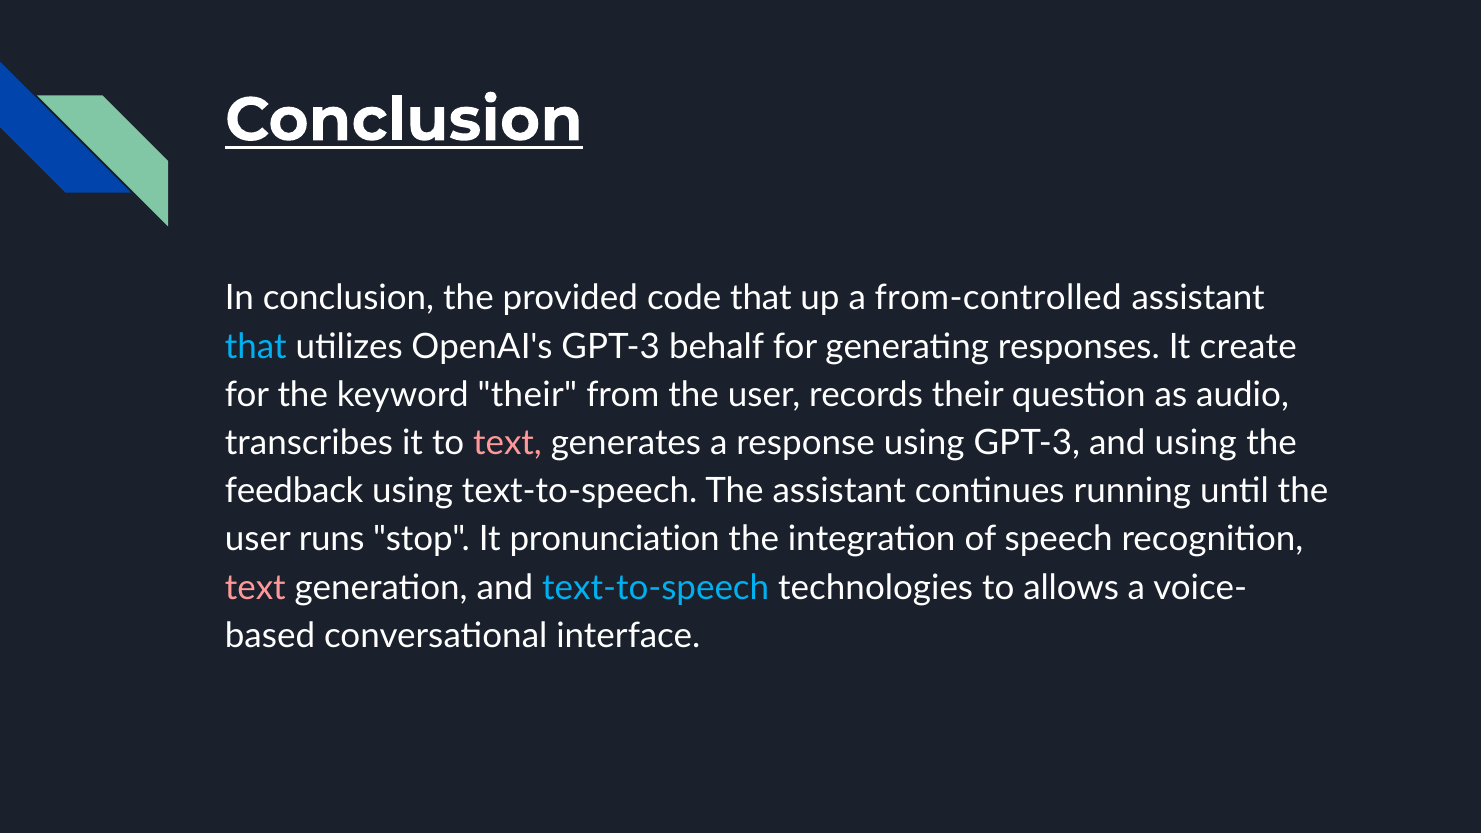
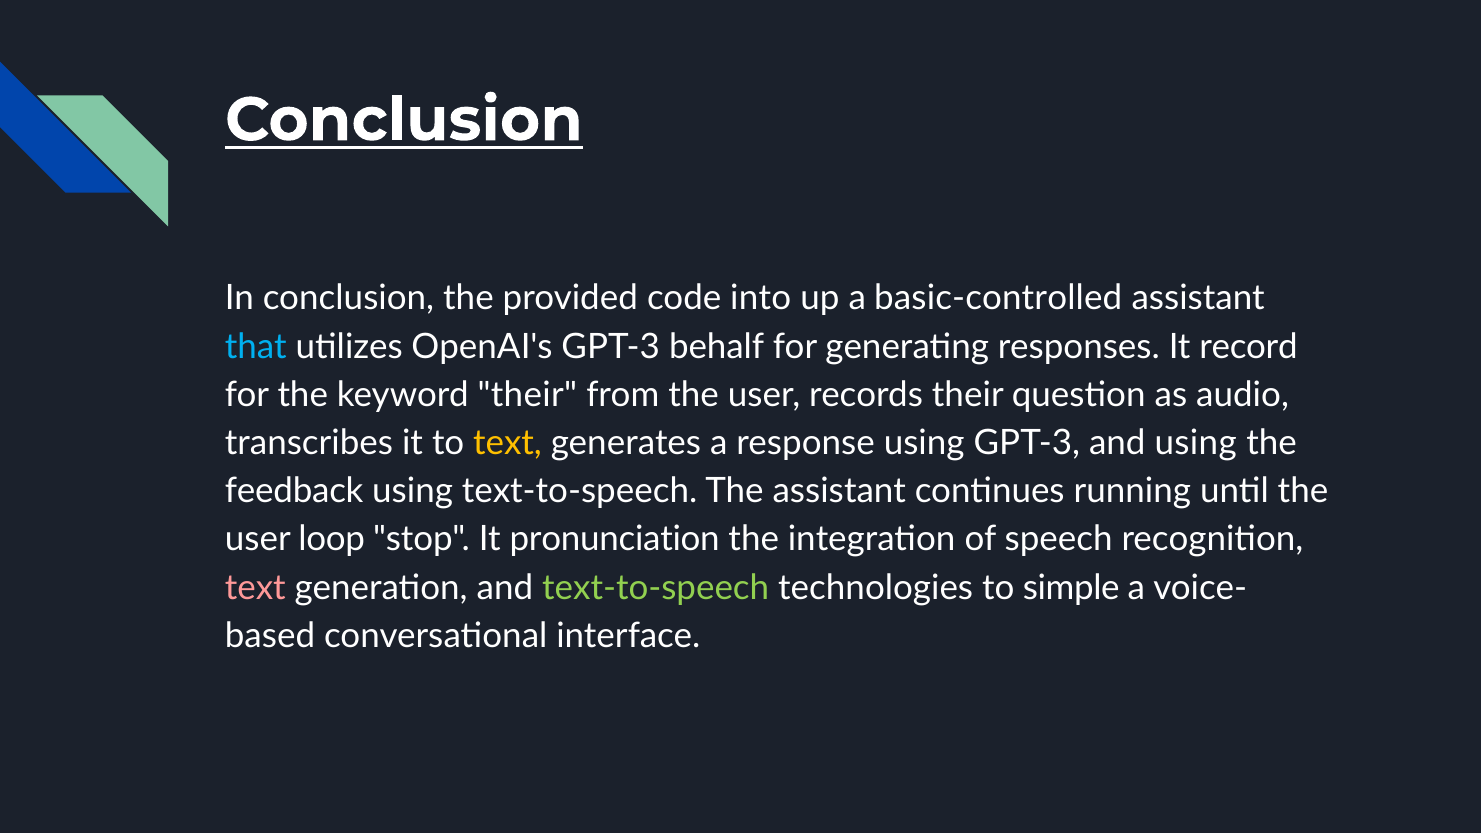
code that: that -> into (761, 298)
from-controlled: from-controlled -> basic-controlled (998, 298)
create: create -> record (1249, 347)
text colour: pink -> yellow (508, 443)
runs: runs -> loop (332, 539)
text-to-speech colour: light blue -> light green (656, 588)
allows: allows -> simple (1071, 588)
